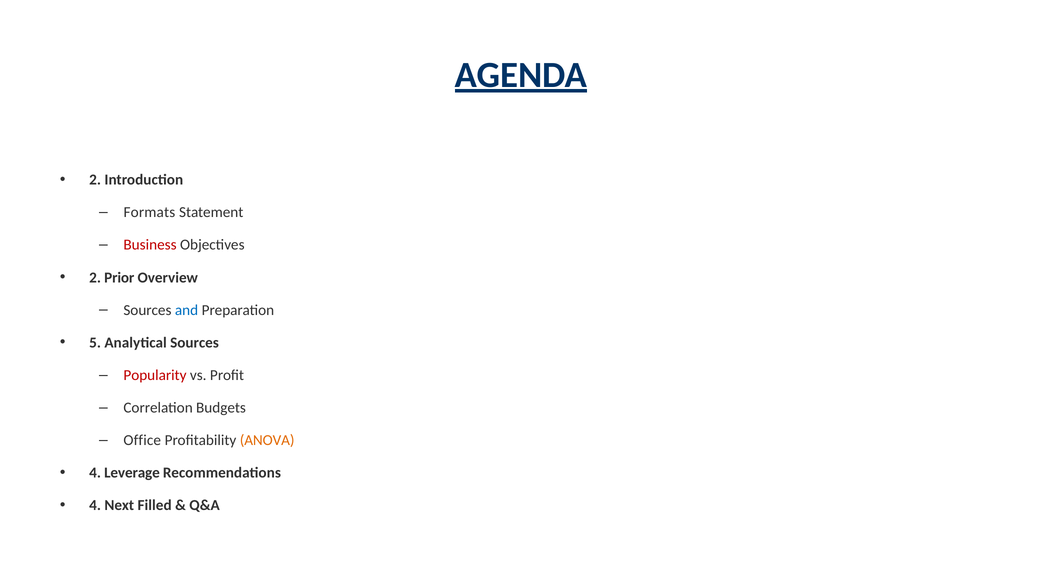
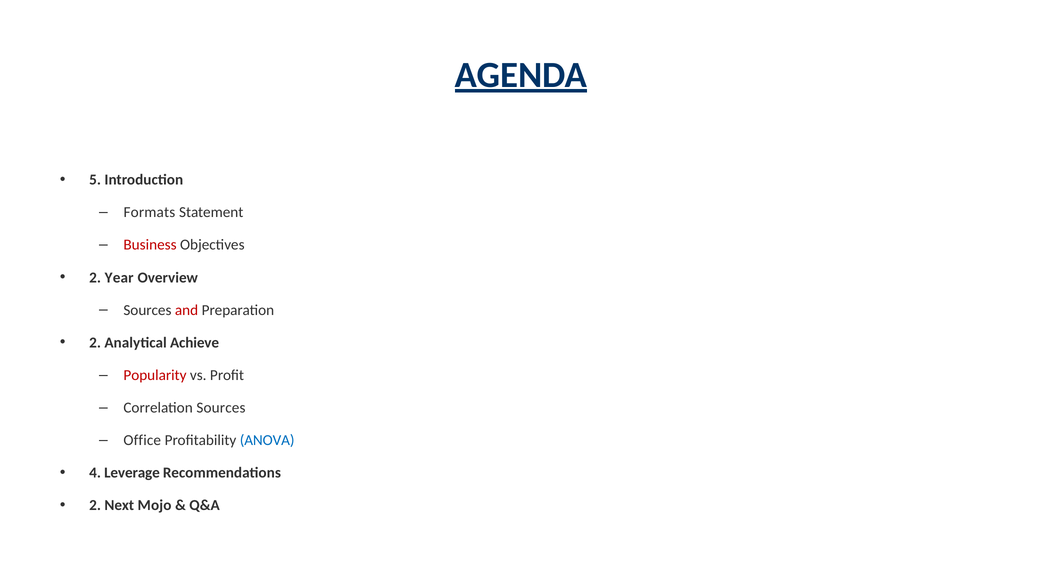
2: 2 -> 5 (95, 180)
Prior: Prior -> Year (119, 278)
and colour: blue -> red (187, 310)
5: 5 -> 2 (95, 343)
Analytical Sources: Sources -> Achieve (195, 343)
Correlation Budgets: Budgets -> Sources (221, 408)
ANOVA colour: orange -> blue (267, 440)
4: 4 -> 2 (95, 506)
Filled: Filled -> Mojo (155, 506)
